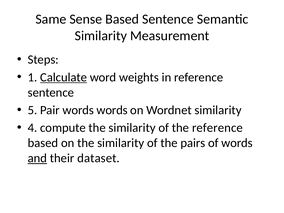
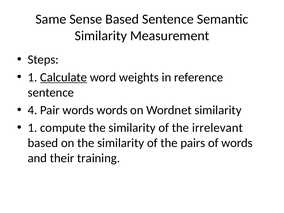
5: 5 -> 4 (32, 110)
4: 4 -> 1 (32, 128)
the reference: reference -> irrelevant (217, 128)
and underline: present -> none (37, 158)
dataset: dataset -> training (99, 158)
